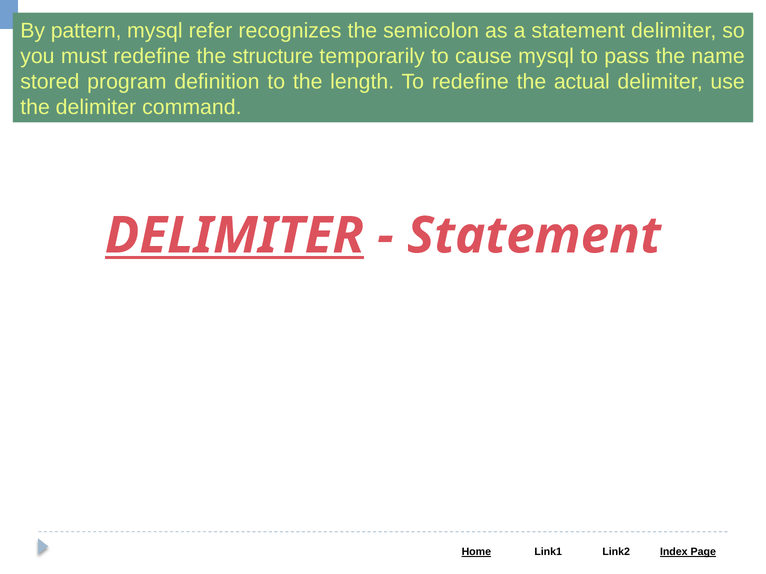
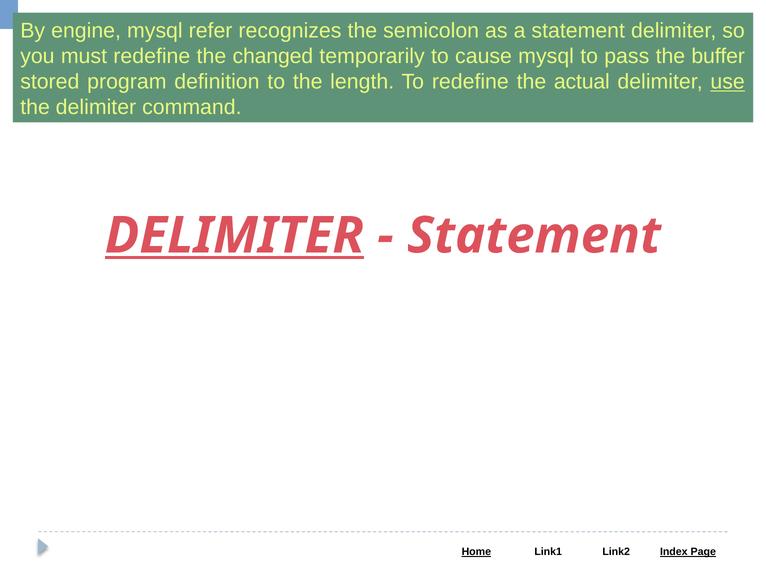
pattern: pattern -> engine (86, 31)
structure: structure -> changed (273, 56)
name: name -> buffer (718, 56)
use underline: none -> present (728, 82)
